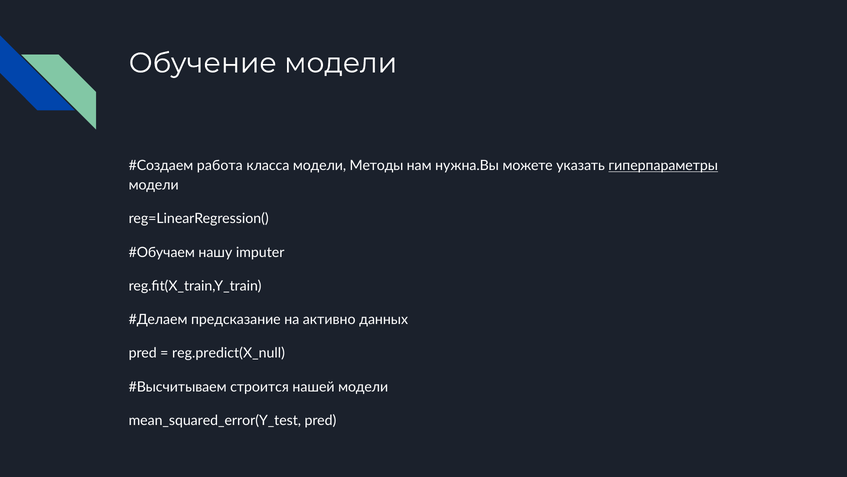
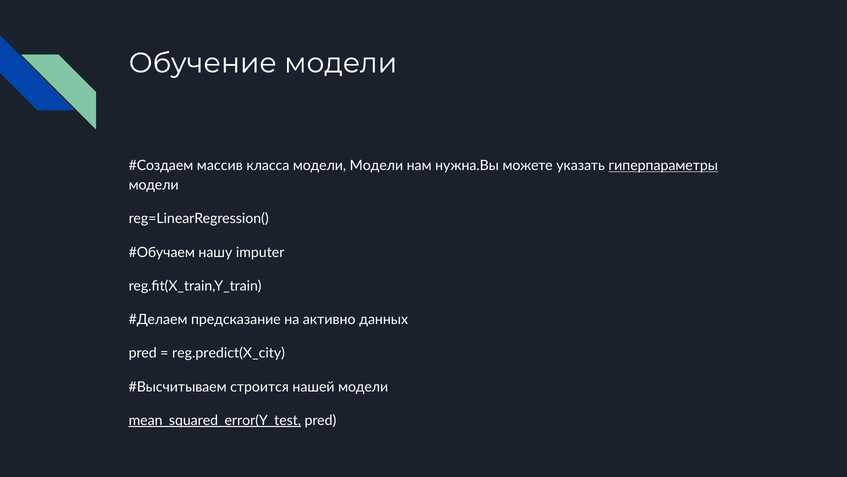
работа: работа -> массив (220, 166)
модели Методы: Методы -> Модели (376, 166)
reg.predict(X_null: reg.predict(X_null -> reg.predict(X_city (229, 353)
mean_squared_error(Y_test underline: none -> present (215, 420)
